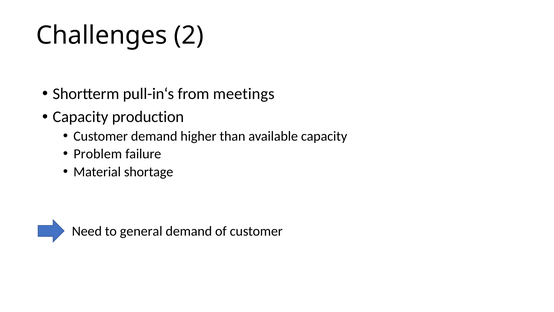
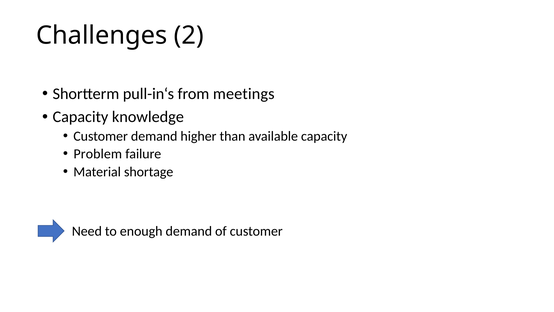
production: production -> knowledge (148, 117)
general: general -> enough (141, 231)
